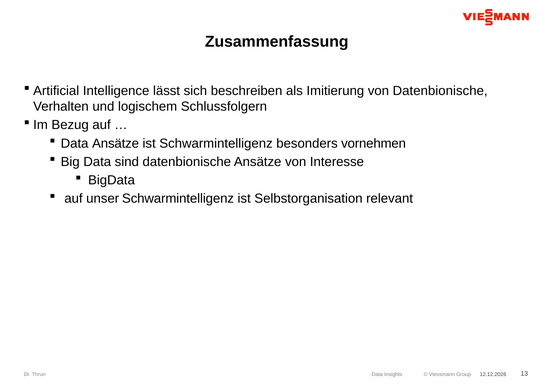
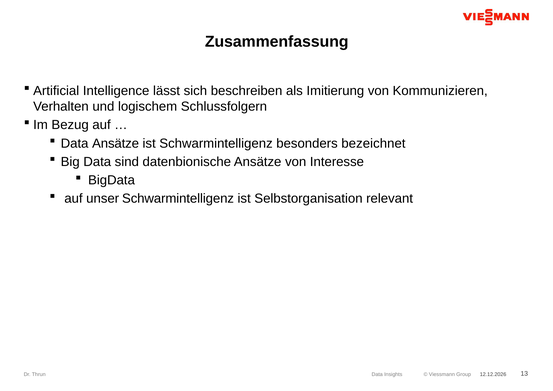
von Datenbionische: Datenbionische -> Kommunizieren (440, 91)
vornehmen: vornehmen -> bezeichnet (373, 143)
